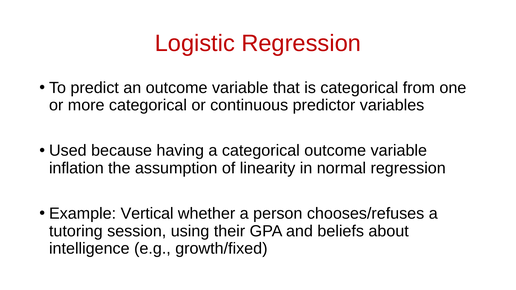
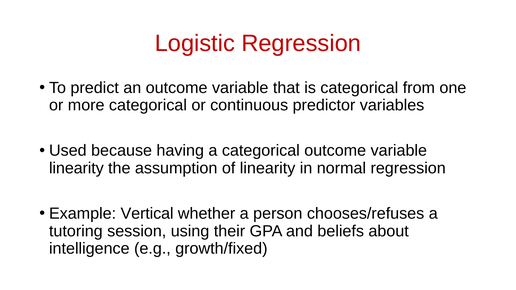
inflation: inflation -> linearity (76, 168)
